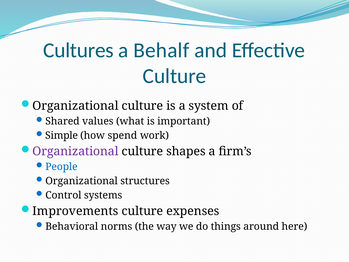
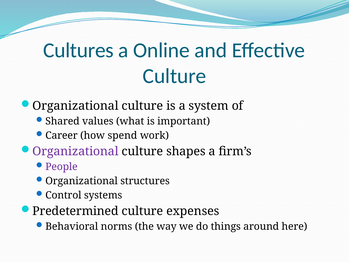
Behalf: Behalf -> Online (161, 50)
Simple: Simple -> Career (62, 135)
People colour: blue -> purple (61, 167)
Improvements: Improvements -> Predetermined (76, 211)
